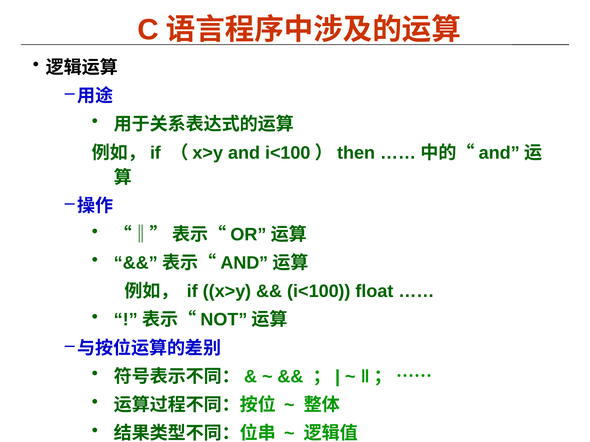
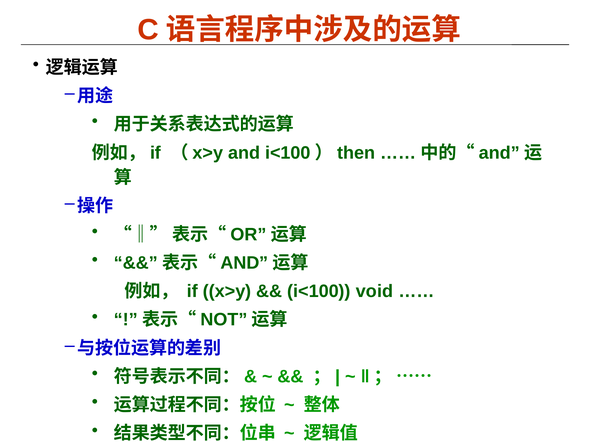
float: float -> void (375, 292)
